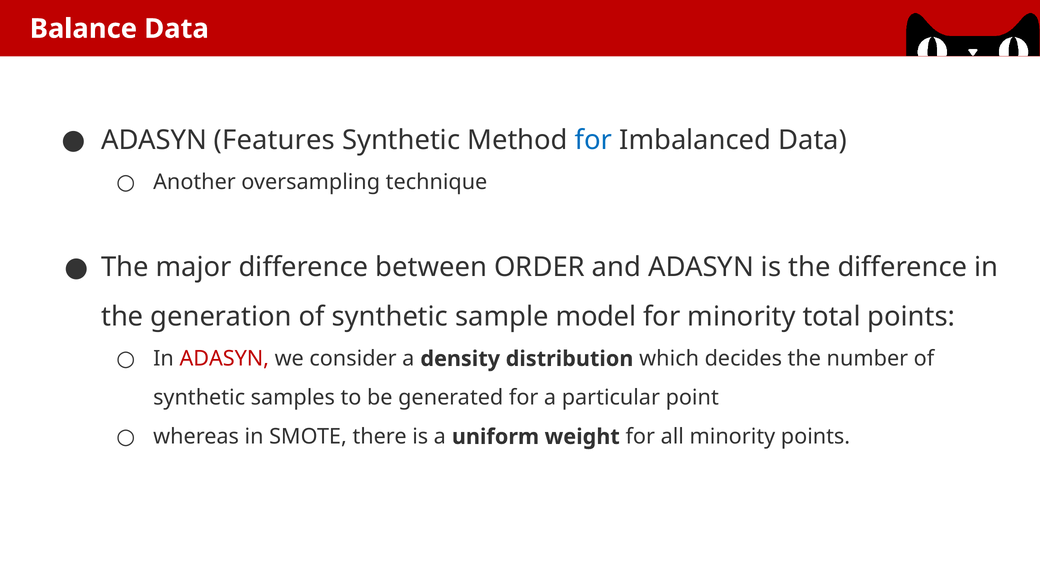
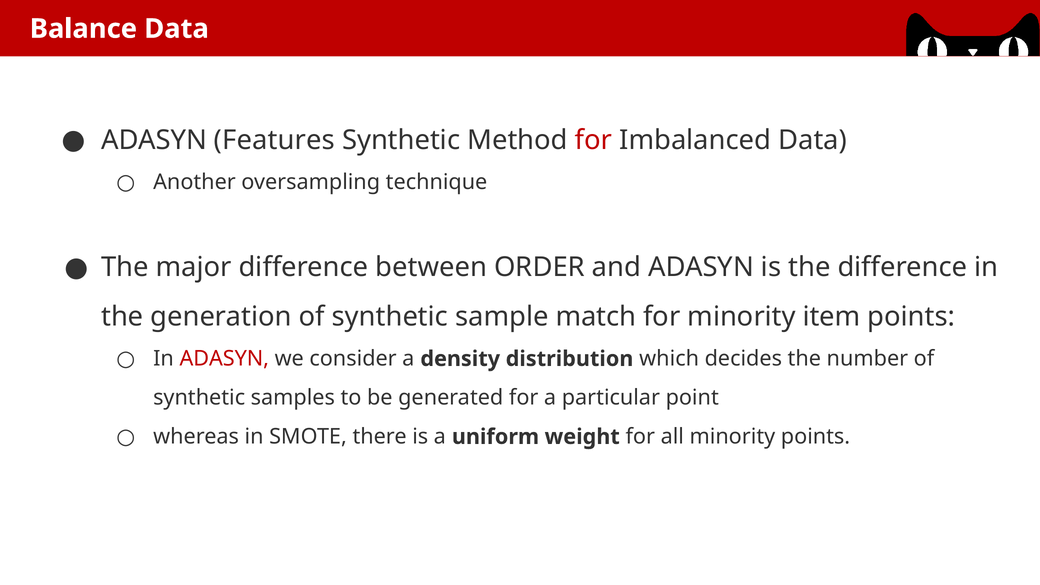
for colour: blue -> red (594, 140)
model: model -> match (596, 317)
total: total -> item (832, 317)
